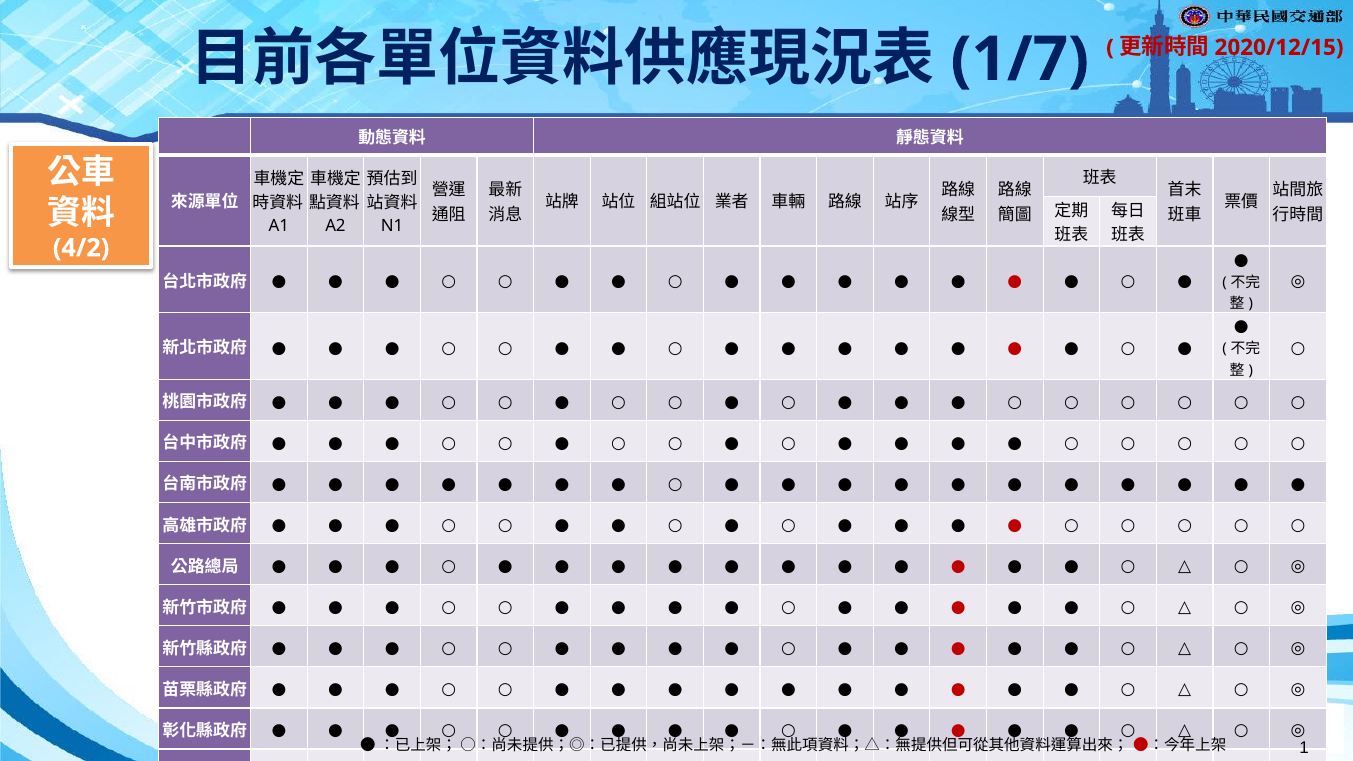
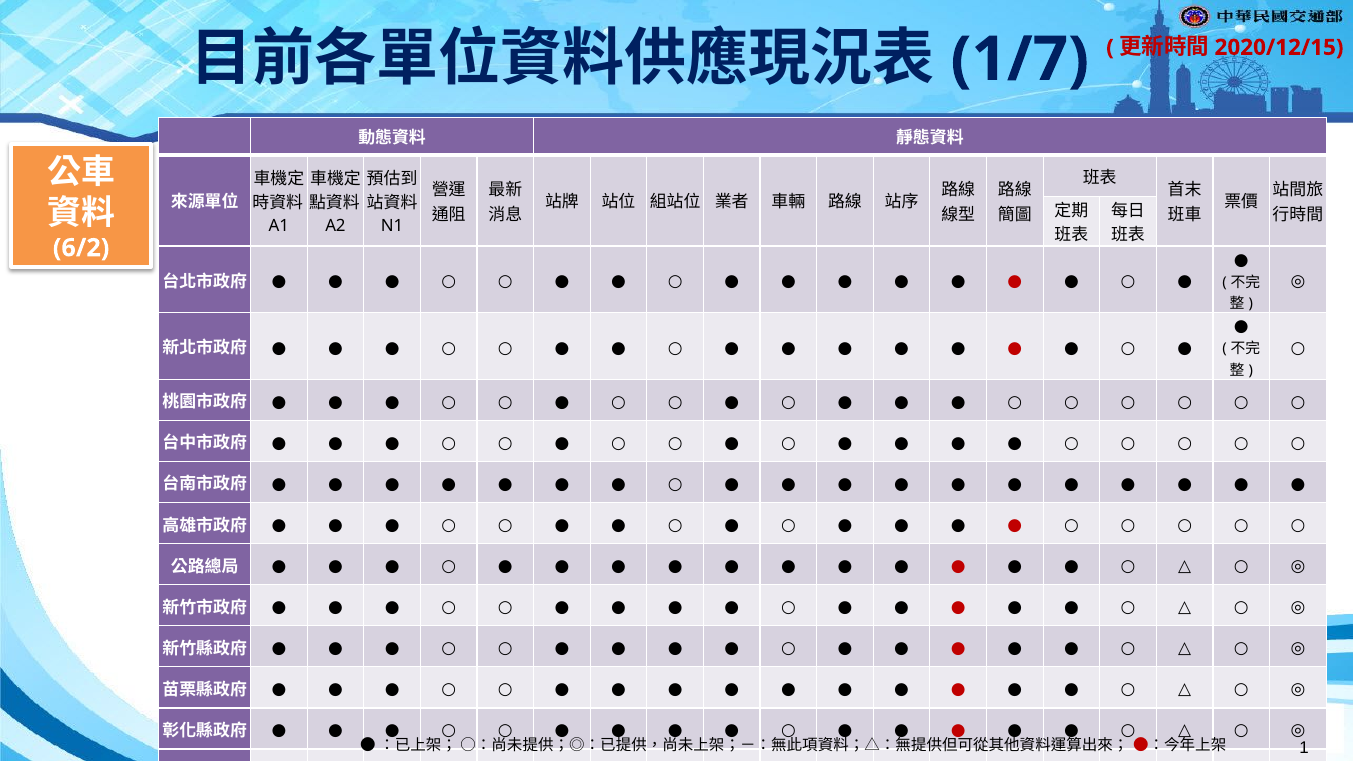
4/2: 4/2 -> 6/2 (81, 248)
